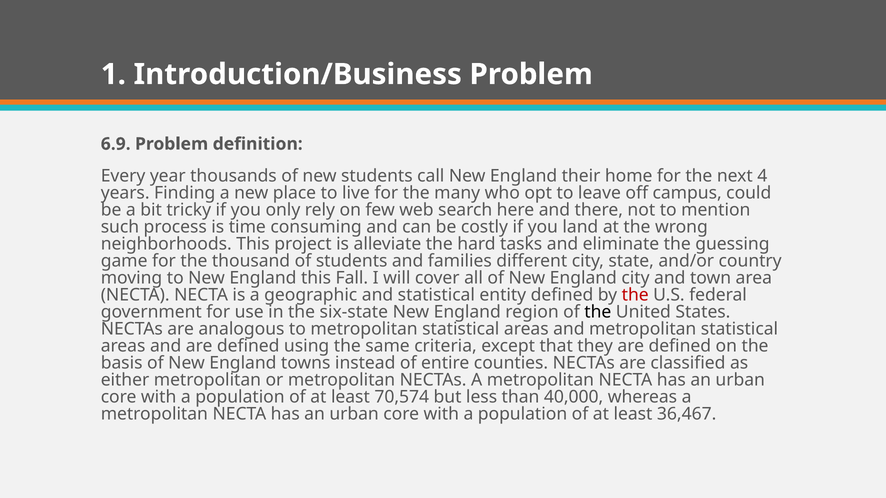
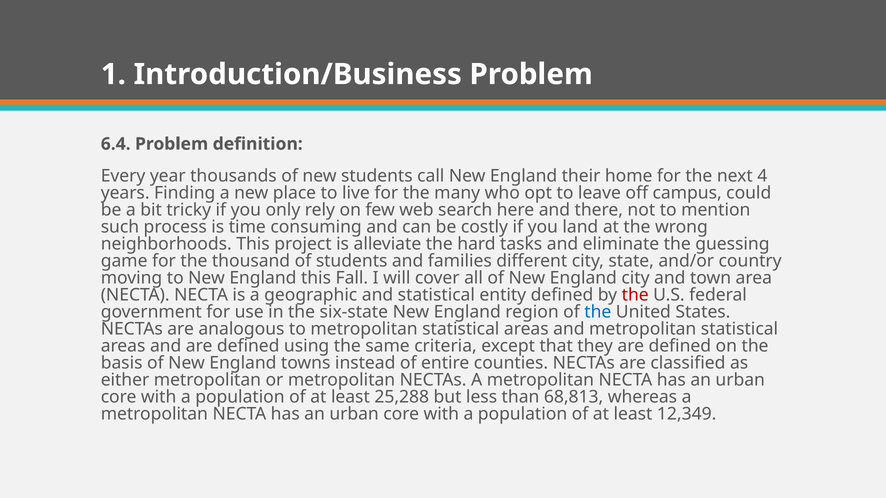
6.9: 6.9 -> 6.4 (116, 144)
the colour: black -> blue (598, 312)
70,574: 70,574 -> 25,288 (402, 397)
40,000: 40,000 -> 68,813 (574, 397)
36,467: 36,467 -> 12,349 (687, 414)
